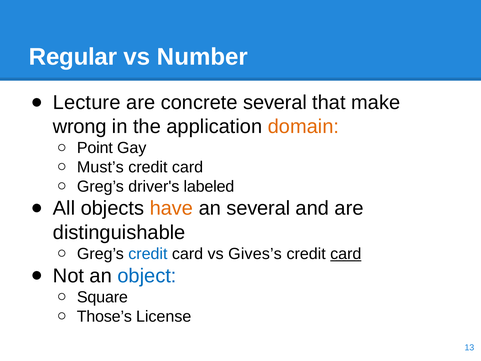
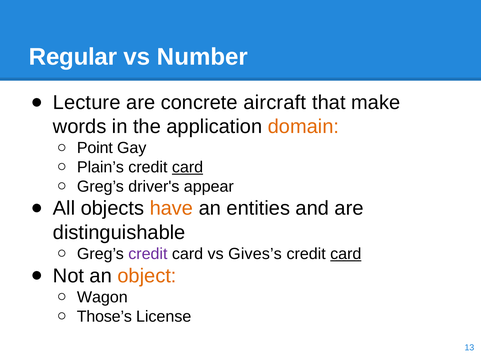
concrete several: several -> aircraft (275, 102)
wrong: wrong -> words (80, 126)
Must’s: Must’s -> Plain’s (100, 167)
card underline: none -> present (188, 167)
labeled: labeled -> appear (209, 186)
an several: several -> entities (258, 208)
credit colour: blue -> purple (148, 254)
object colour: blue -> orange (147, 276)
Square: Square -> Wagon (102, 297)
